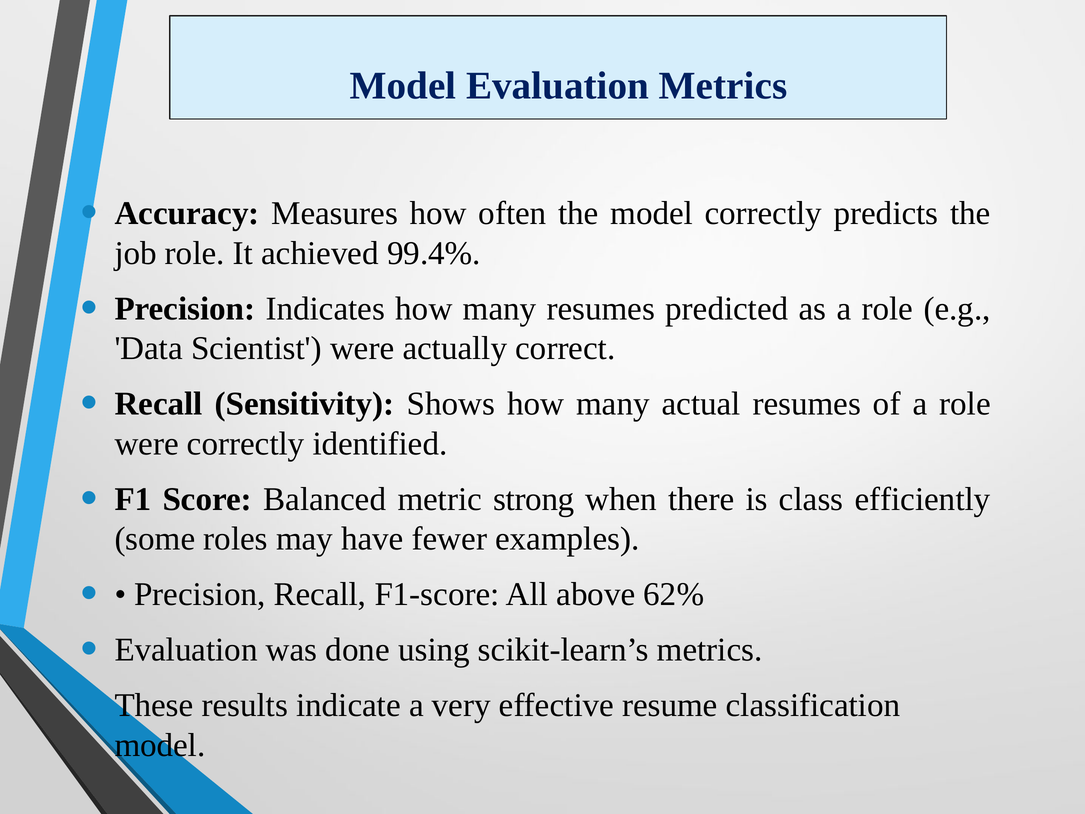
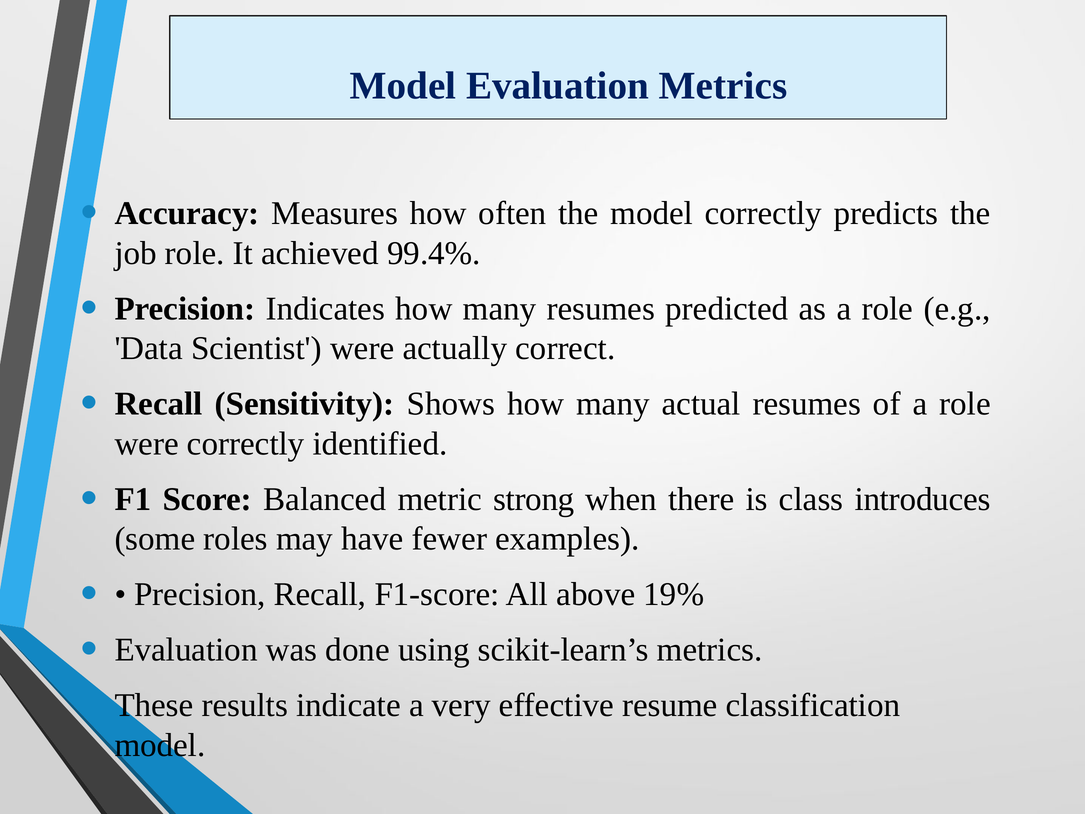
efficiently: efficiently -> introduces (923, 499)
62%: 62% -> 19% (674, 594)
